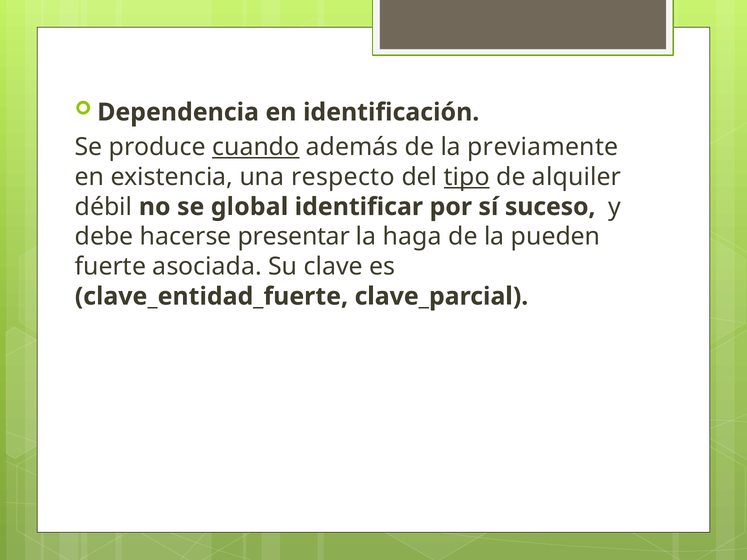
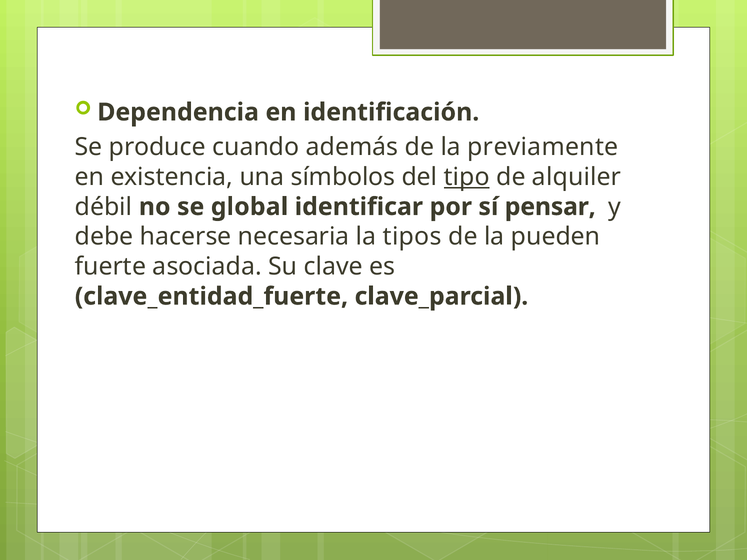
cuando underline: present -> none (256, 147)
respecto: respecto -> símbolos (343, 177)
suceso: suceso -> pensar (550, 207)
presentar: presentar -> necesaria (294, 237)
haga: haga -> tipos (412, 237)
